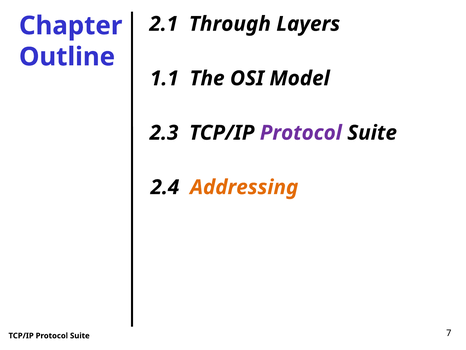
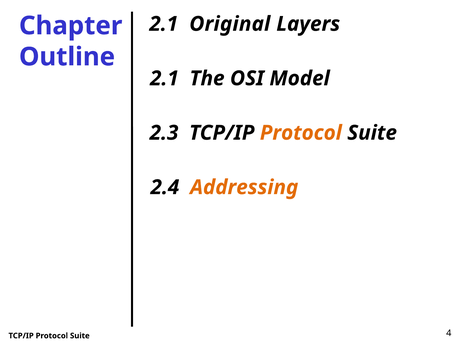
Through: Through -> Original (230, 24)
1.1: 1.1 -> 2.1 (164, 78)
Protocol colour: purple -> orange (301, 133)
7: 7 -> 4 (449, 333)
